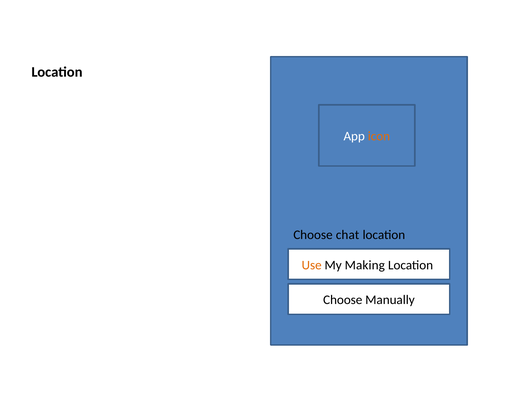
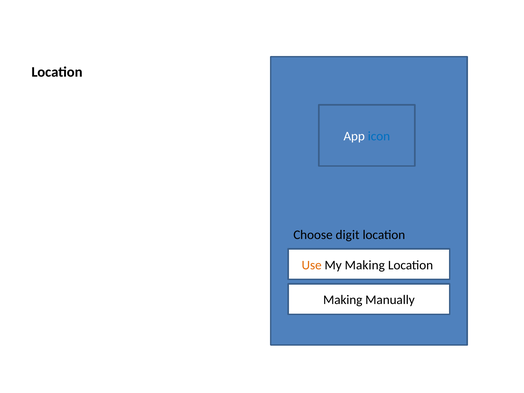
icon colour: orange -> blue (379, 136)
chat: chat -> digit (348, 235)
Choose: Choose -> Making (343, 300)
